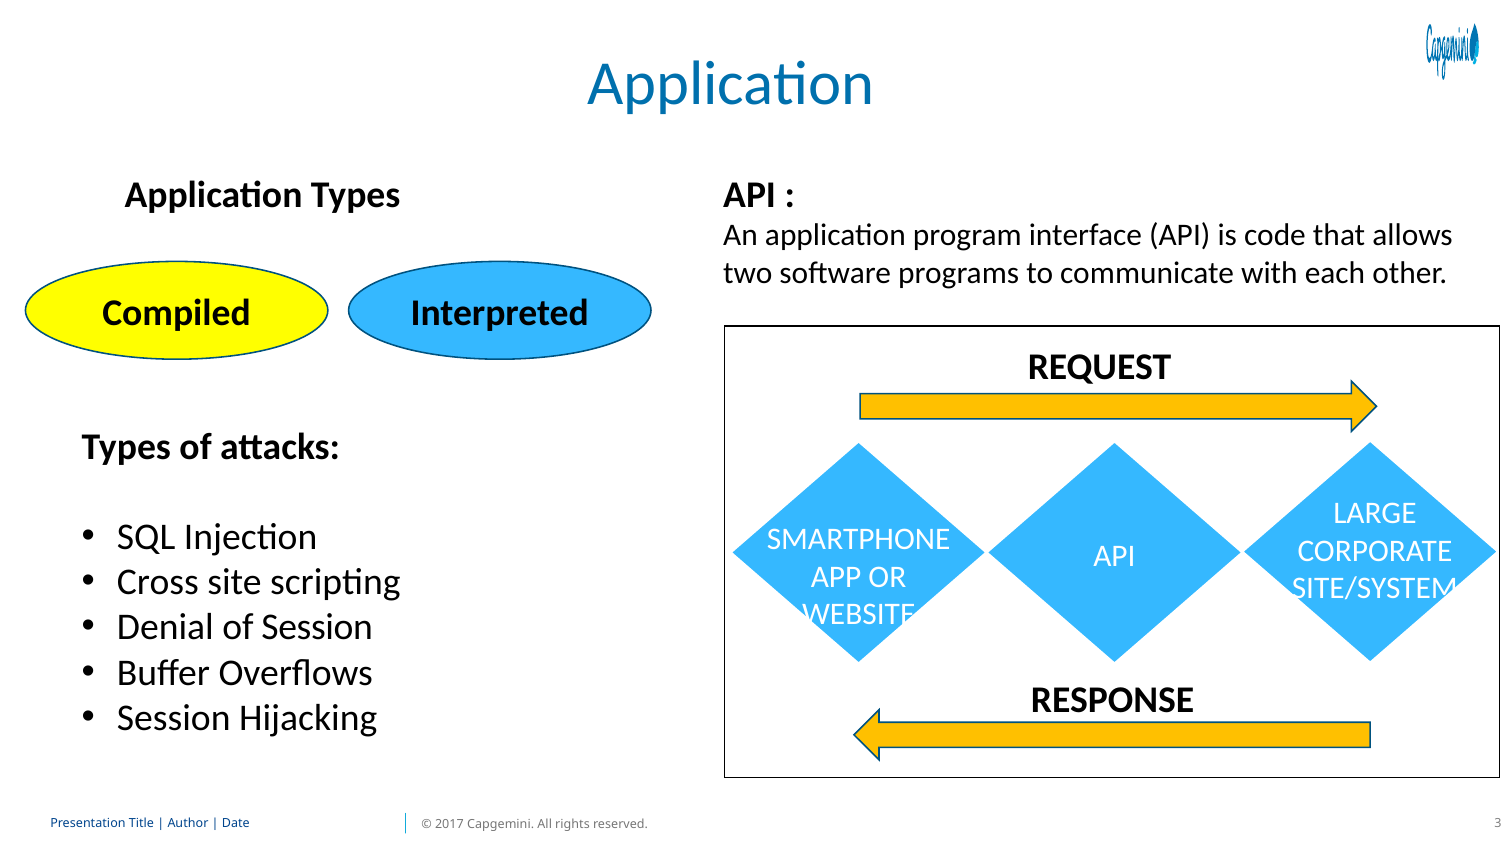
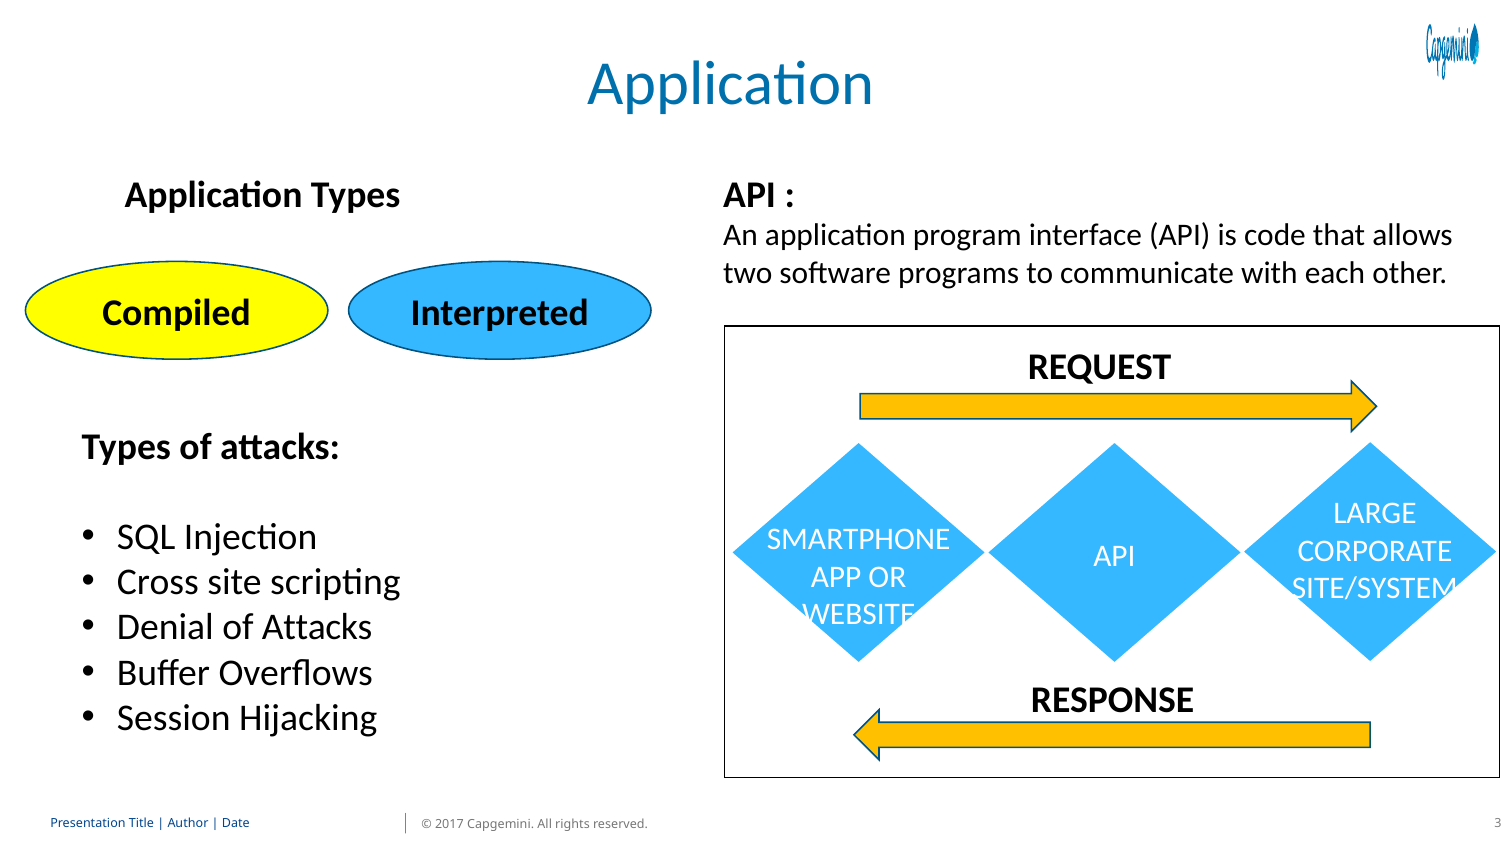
Denial of Session: Session -> Attacks (317, 628)
